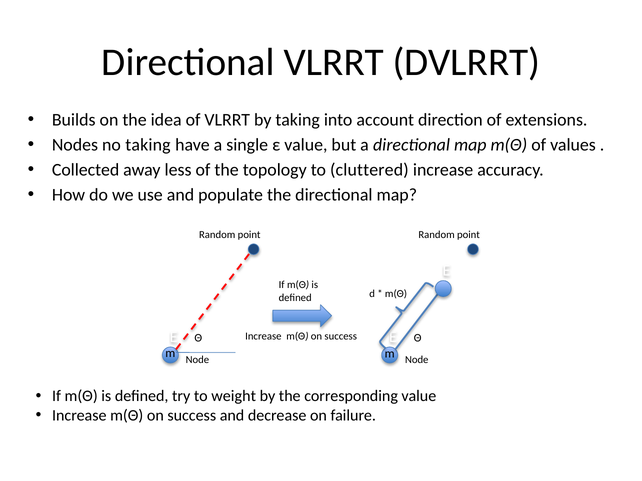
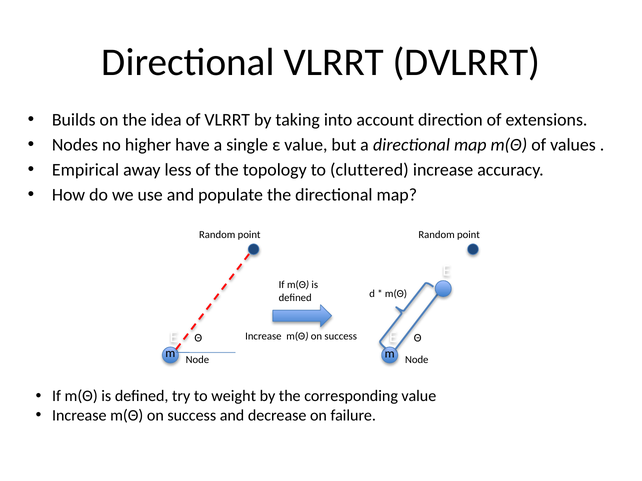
no taking: taking -> higher (148, 145)
Collected: Collected -> Empirical (86, 170)
